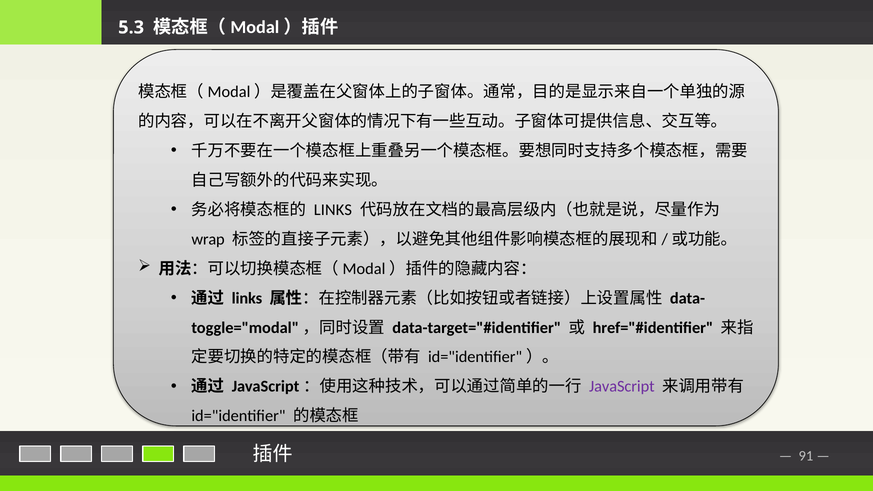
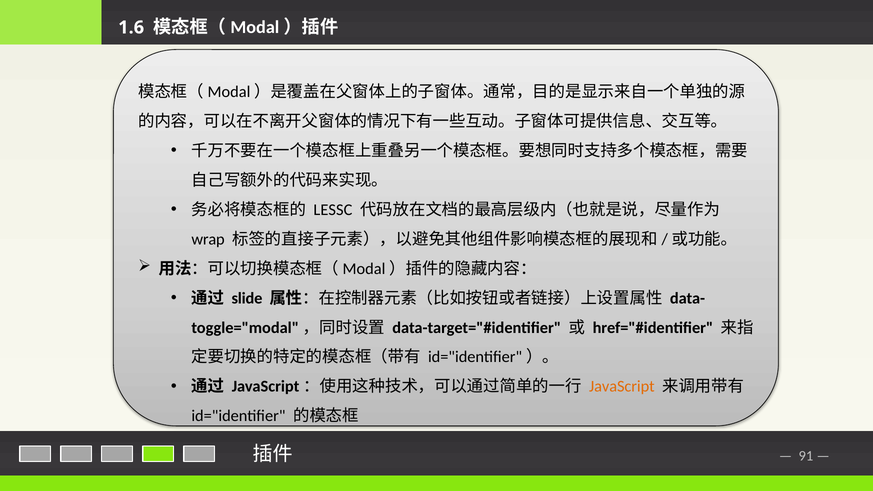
5.3: 5.3 -> 1.6 (131, 27)
LINKS: LINKS -> LESSC (333, 210)
links: links -> slide (247, 298)
JavaScript colour: purple -> orange (622, 386)
